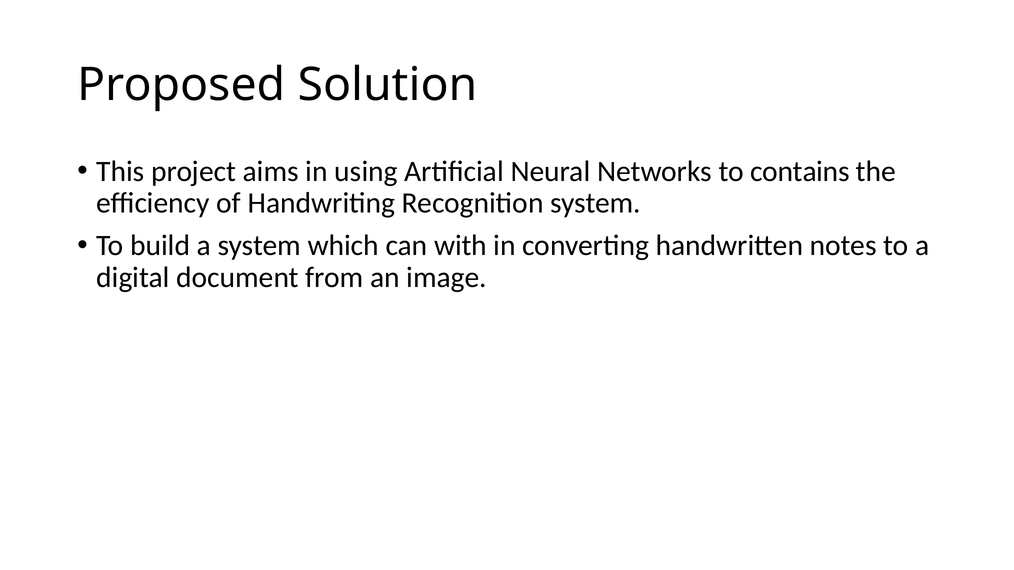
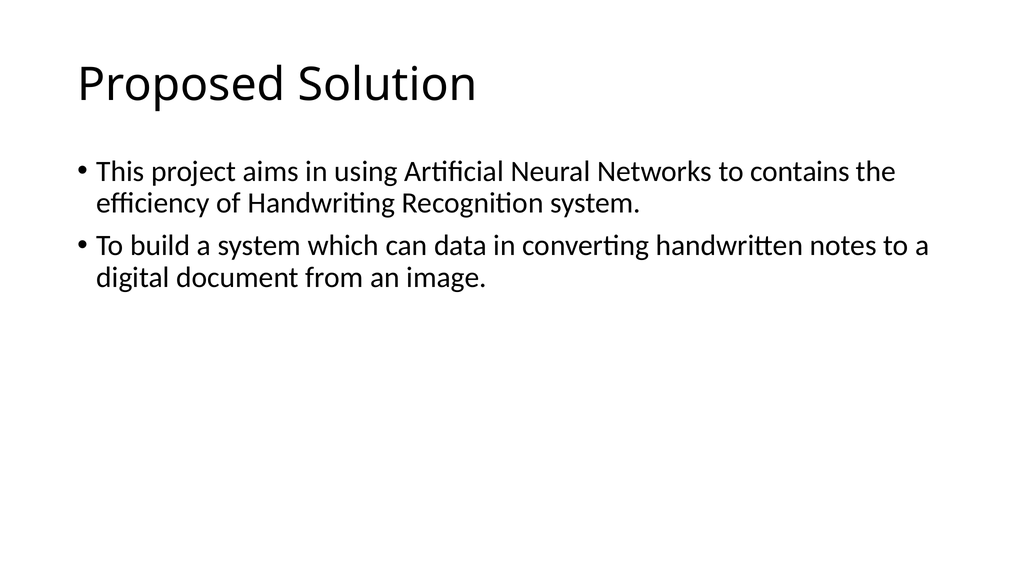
with: with -> data (461, 246)
